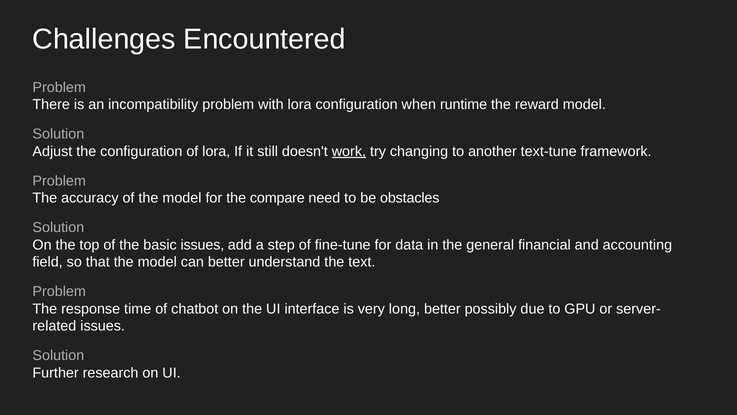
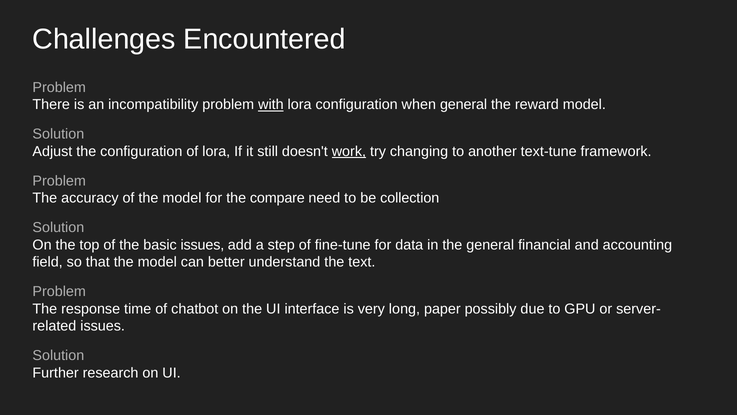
with underline: none -> present (271, 105)
when runtime: runtime -> general (464, 105)
obstacles: obstacles -> collection (410, 198)
long better: better -> paper (442, 309)
